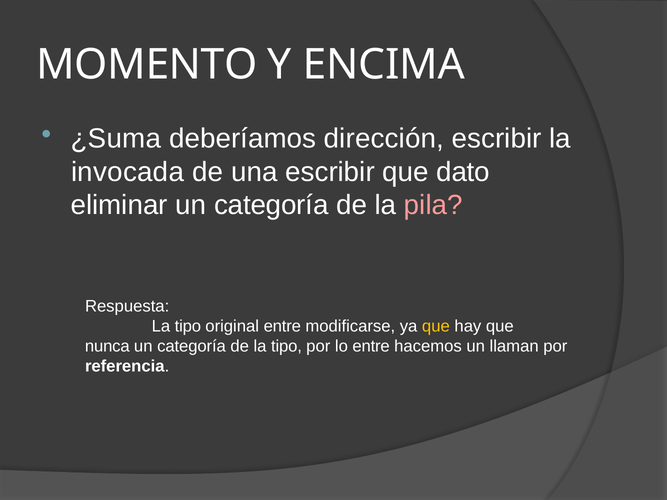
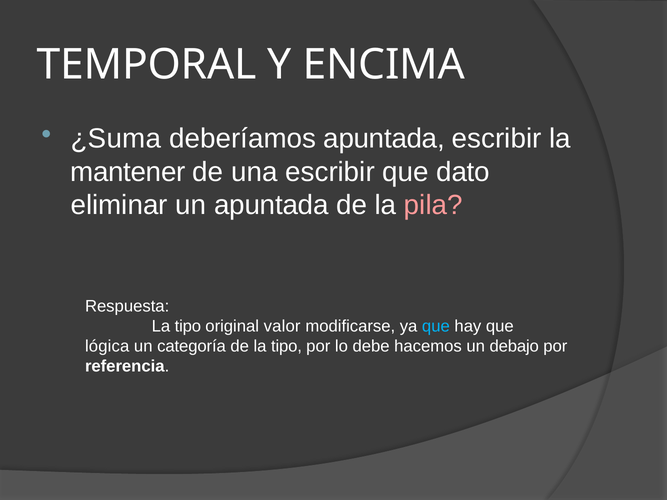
MOMENTO: MOMENTO -> TEMPORAL (147, 65)
deberíamos dirección: dirección -> apuntada (384, 139)
invocada: invocada -> mantener (128, 172)
eliminar un categoría: categoría -> apuntada (271, 205)
original entre: entre -> valor (282, 327)
que colour: yellow -> light blue (436, 327)
nunca: nunca -> lógica (107, 347)
lo entre: entre -> debe (371, 347)
llaman: llaman -> debajo (514, 347)
